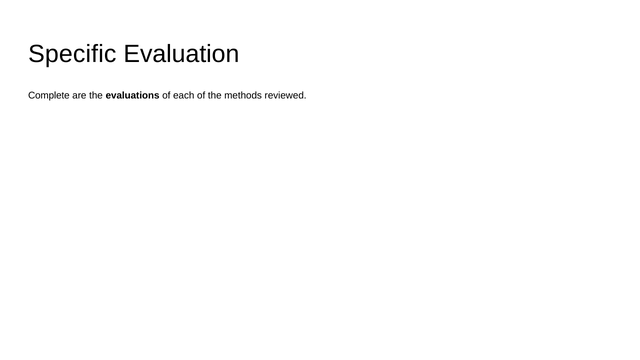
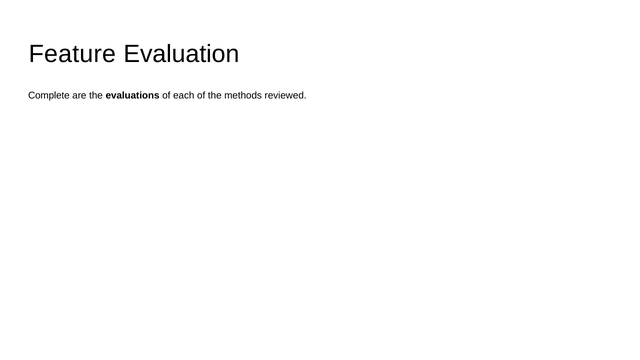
Specific: Specific -> Feature (72, 54)
